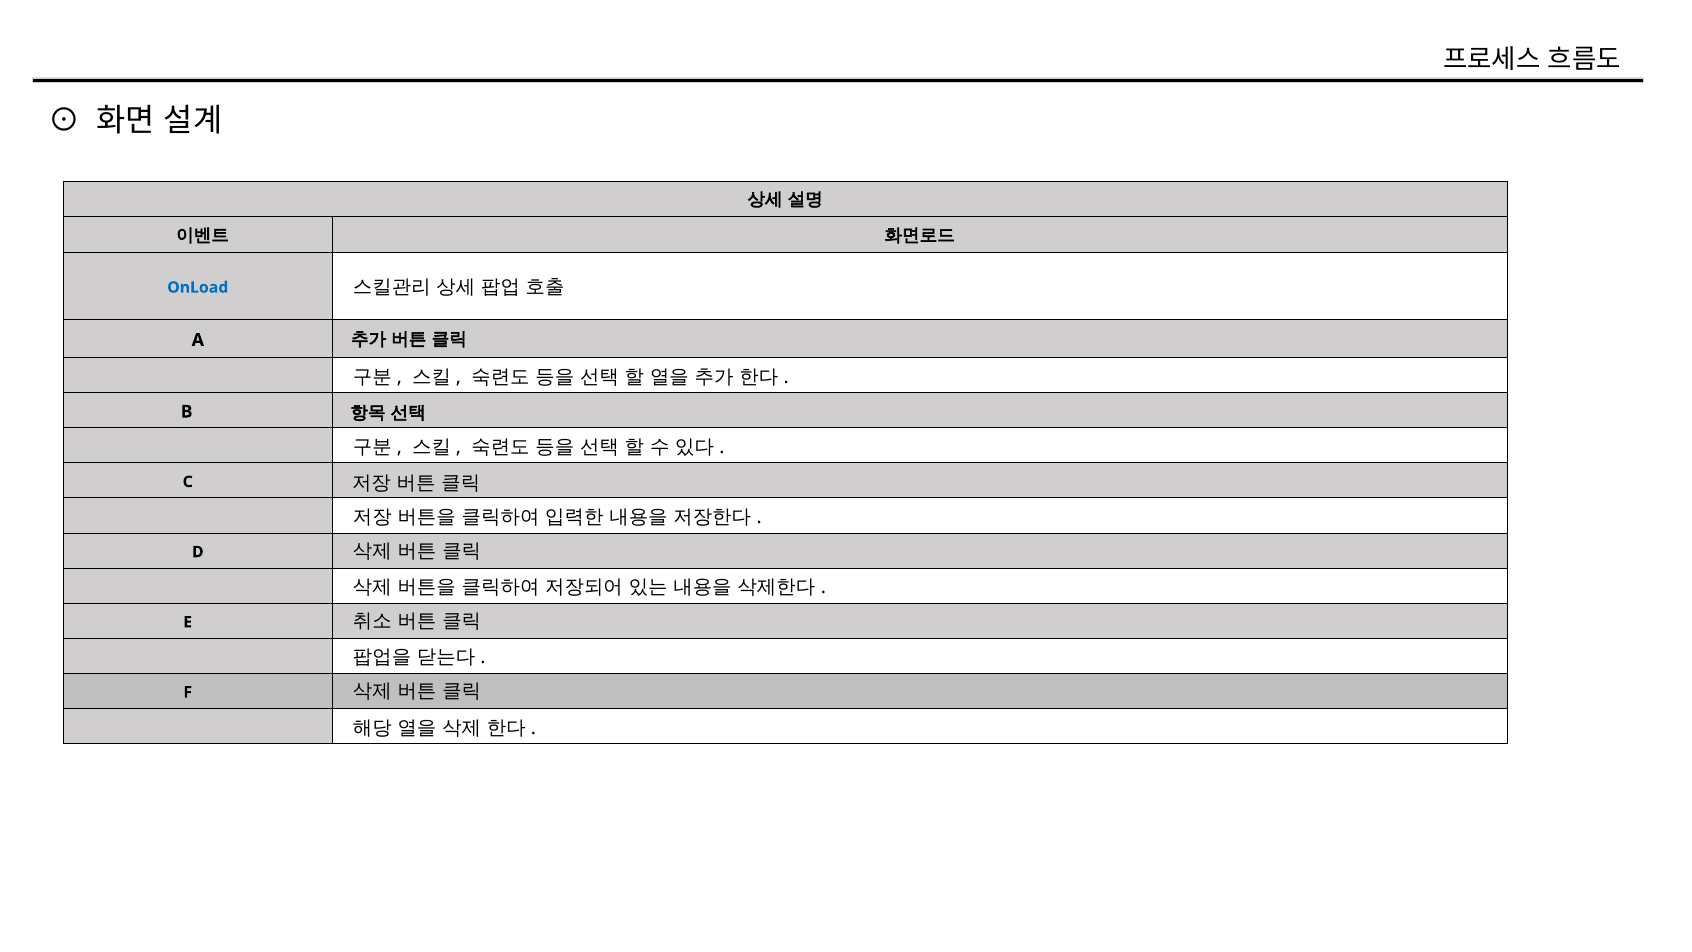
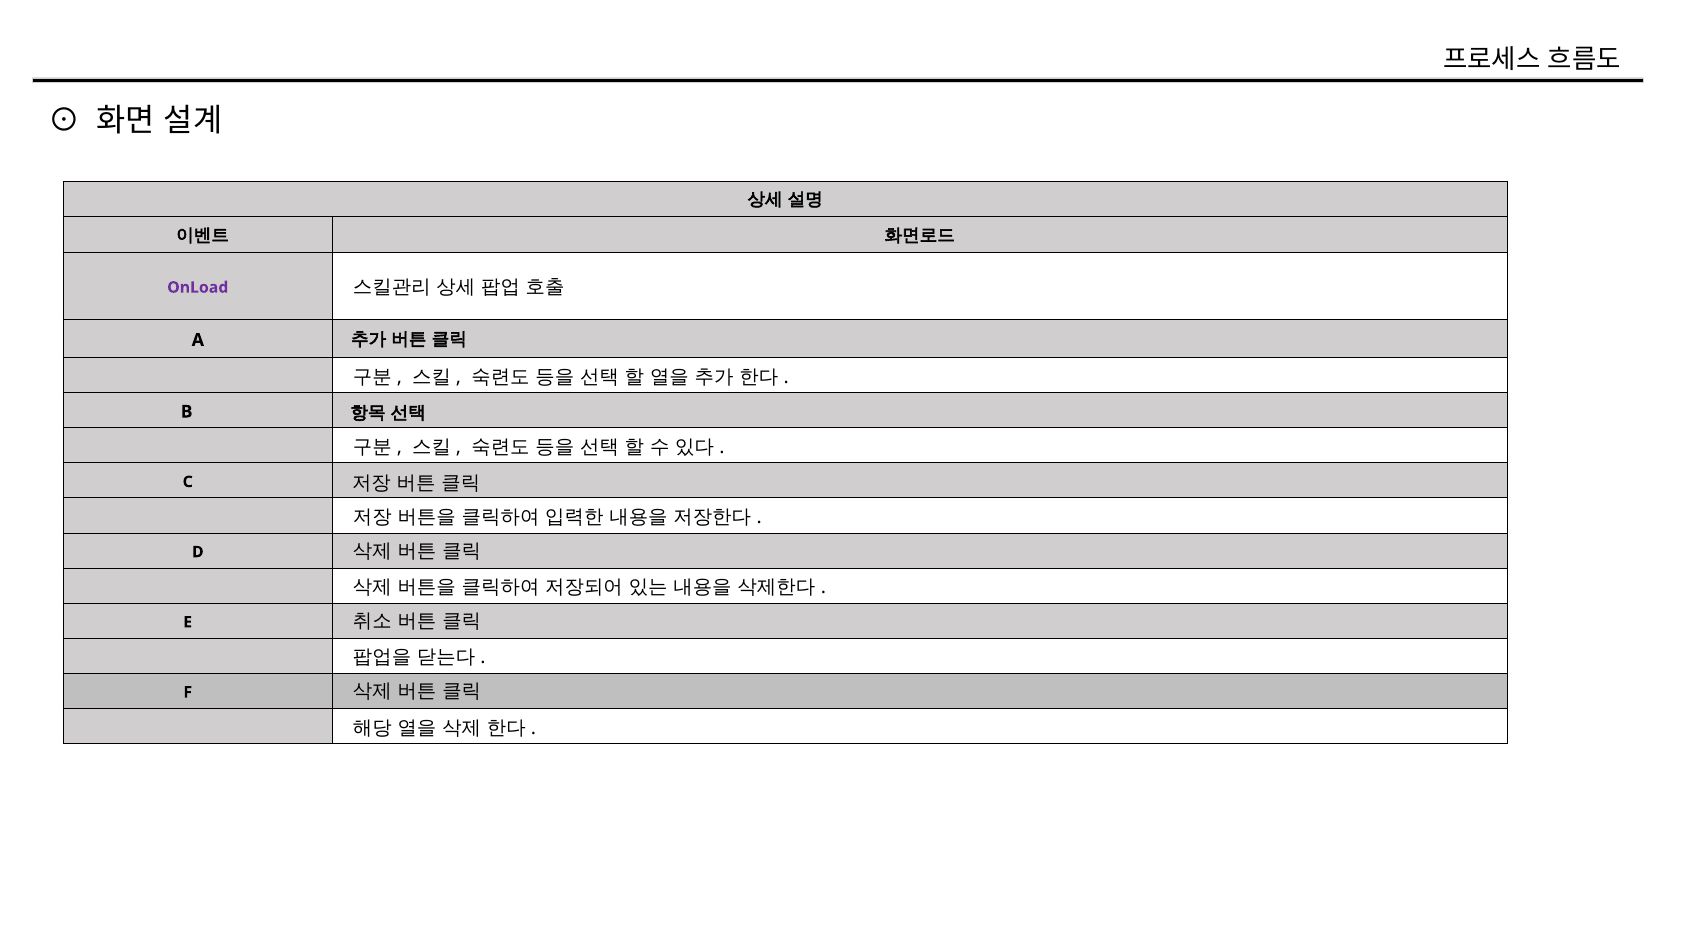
OnLoad colour: blue -> purple (198, 287)
